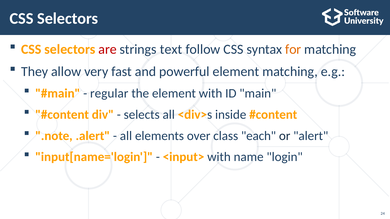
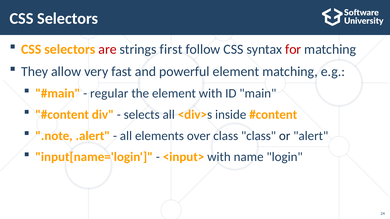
text: text -> first (171, 49)
for colour: orange -> red (293, 49)
class each: each -> class (259, 136)
